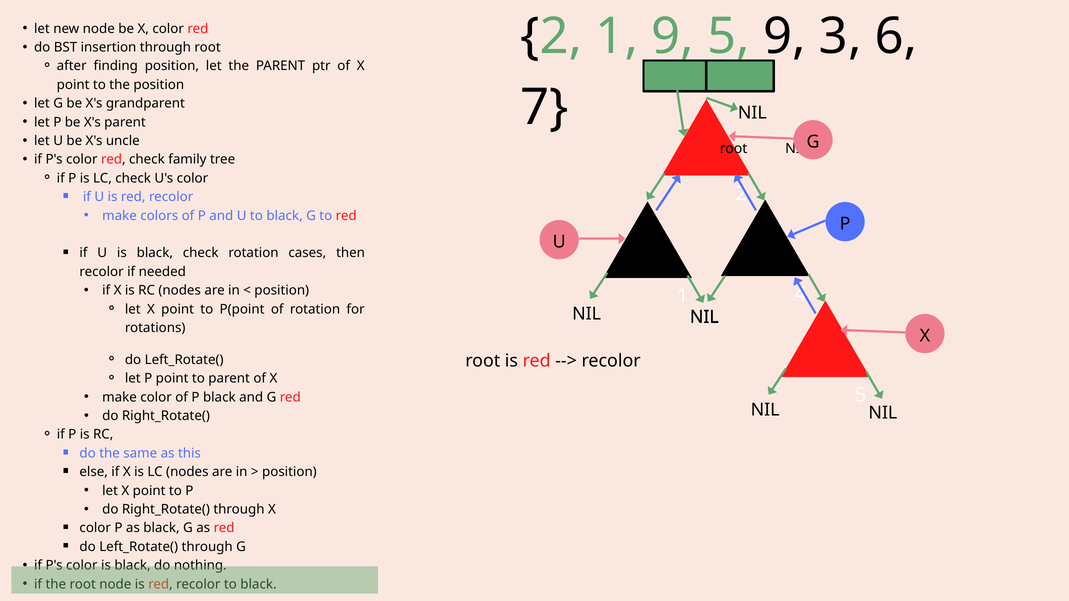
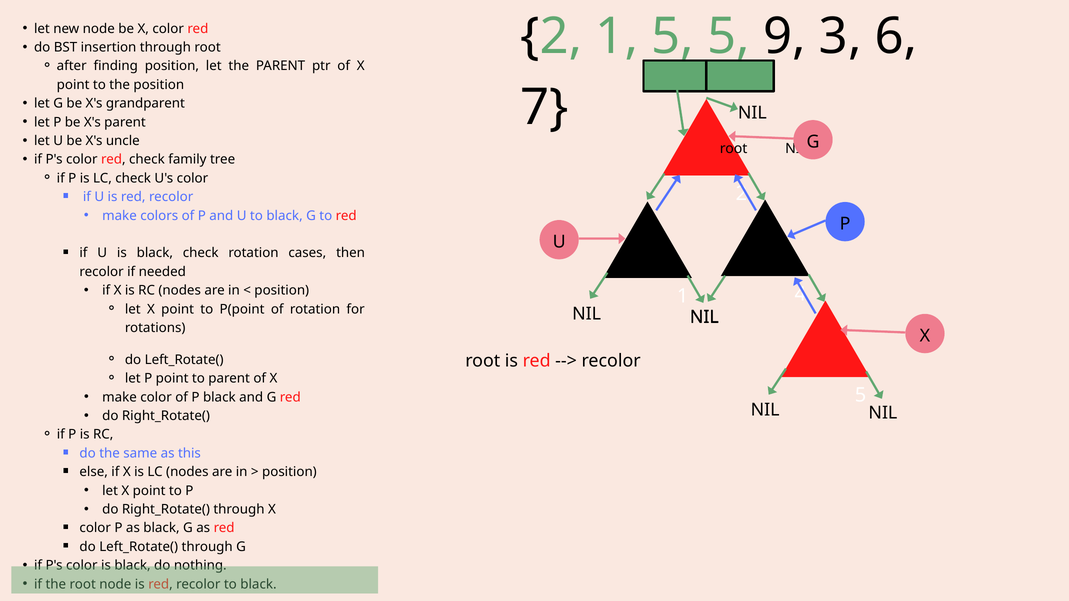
1 9: 9 -> 5 (673, 36)
